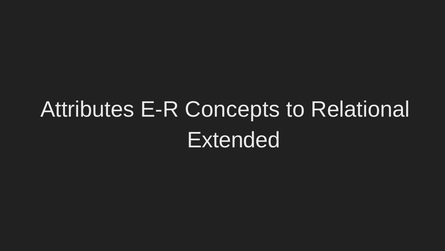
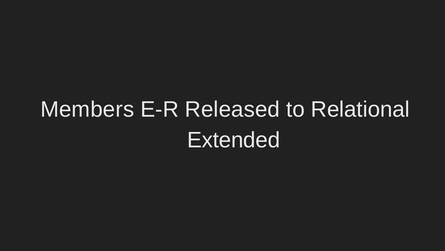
Attributes: Attributes -> Members (87, 109)
Concepts: Concepts -> Released (232, 109)
